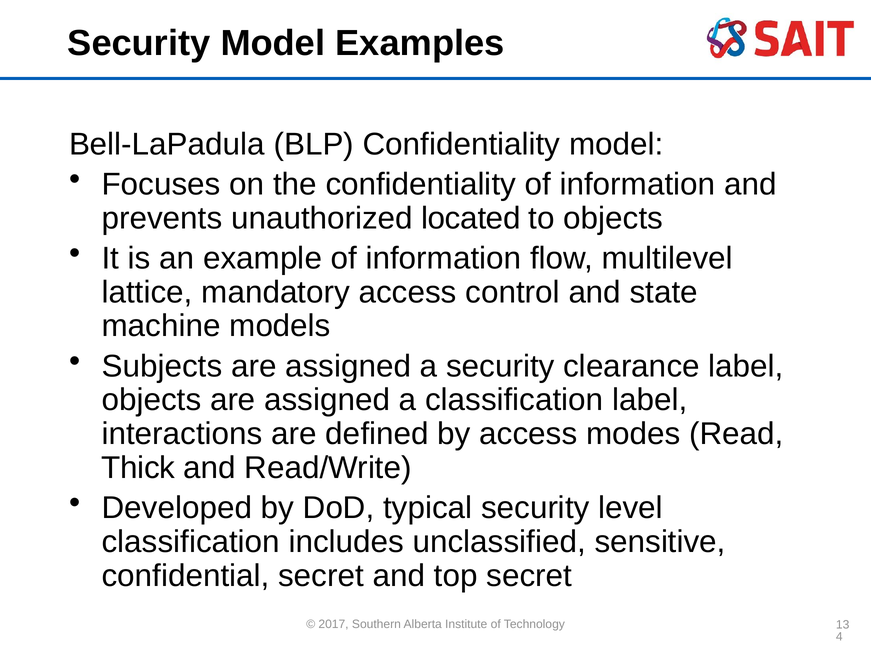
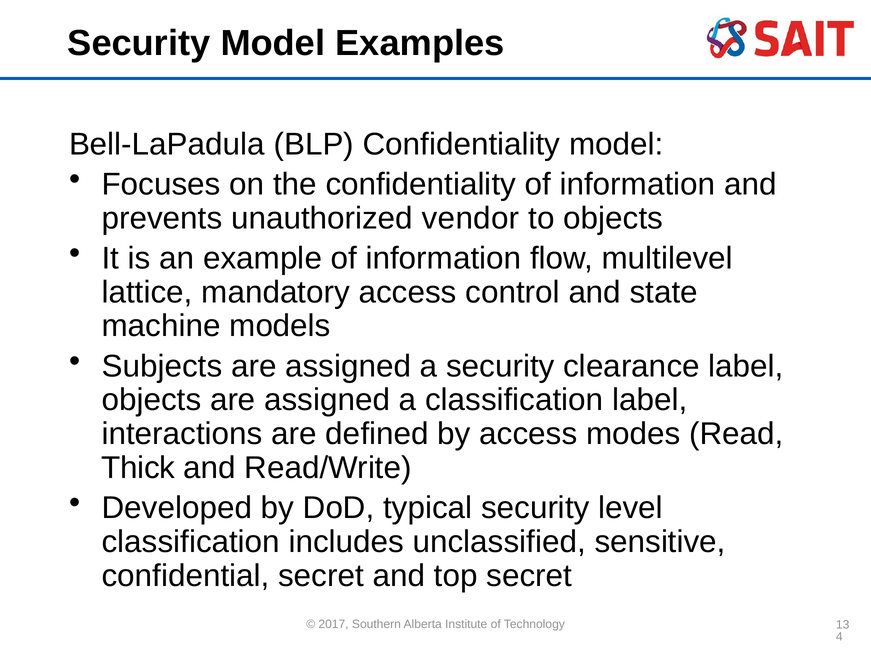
located: located -> vendor (471, 218)
